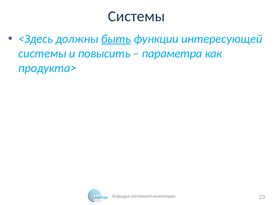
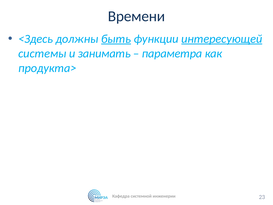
Системы: Системы -> Времени (137, 16)
интересующей underline: none -> present (222, 39)
повысить: повысить -> занимать (104, 53)
